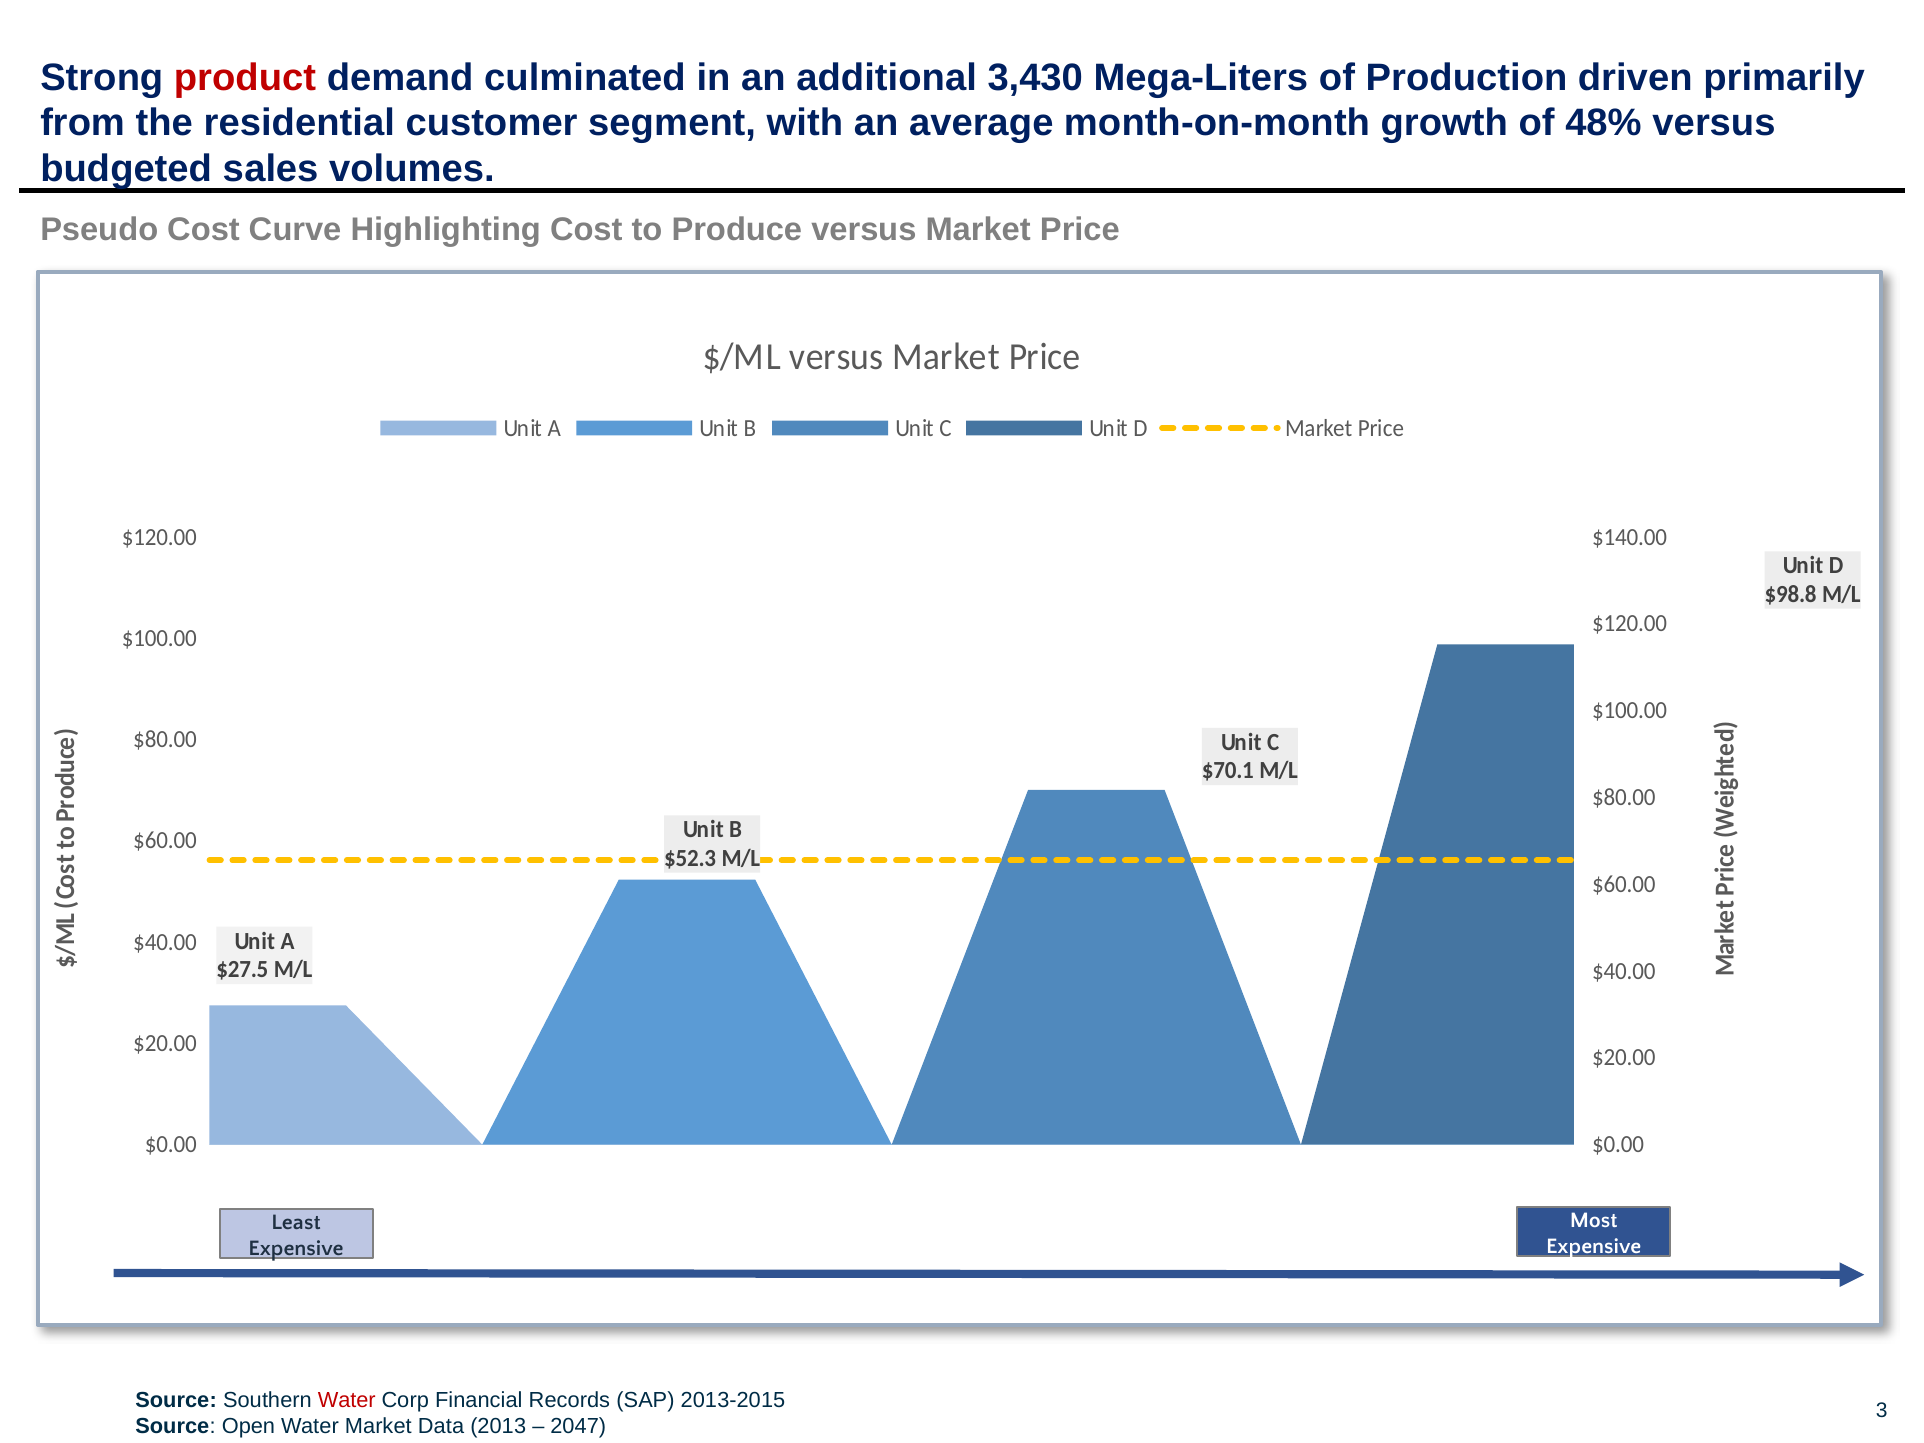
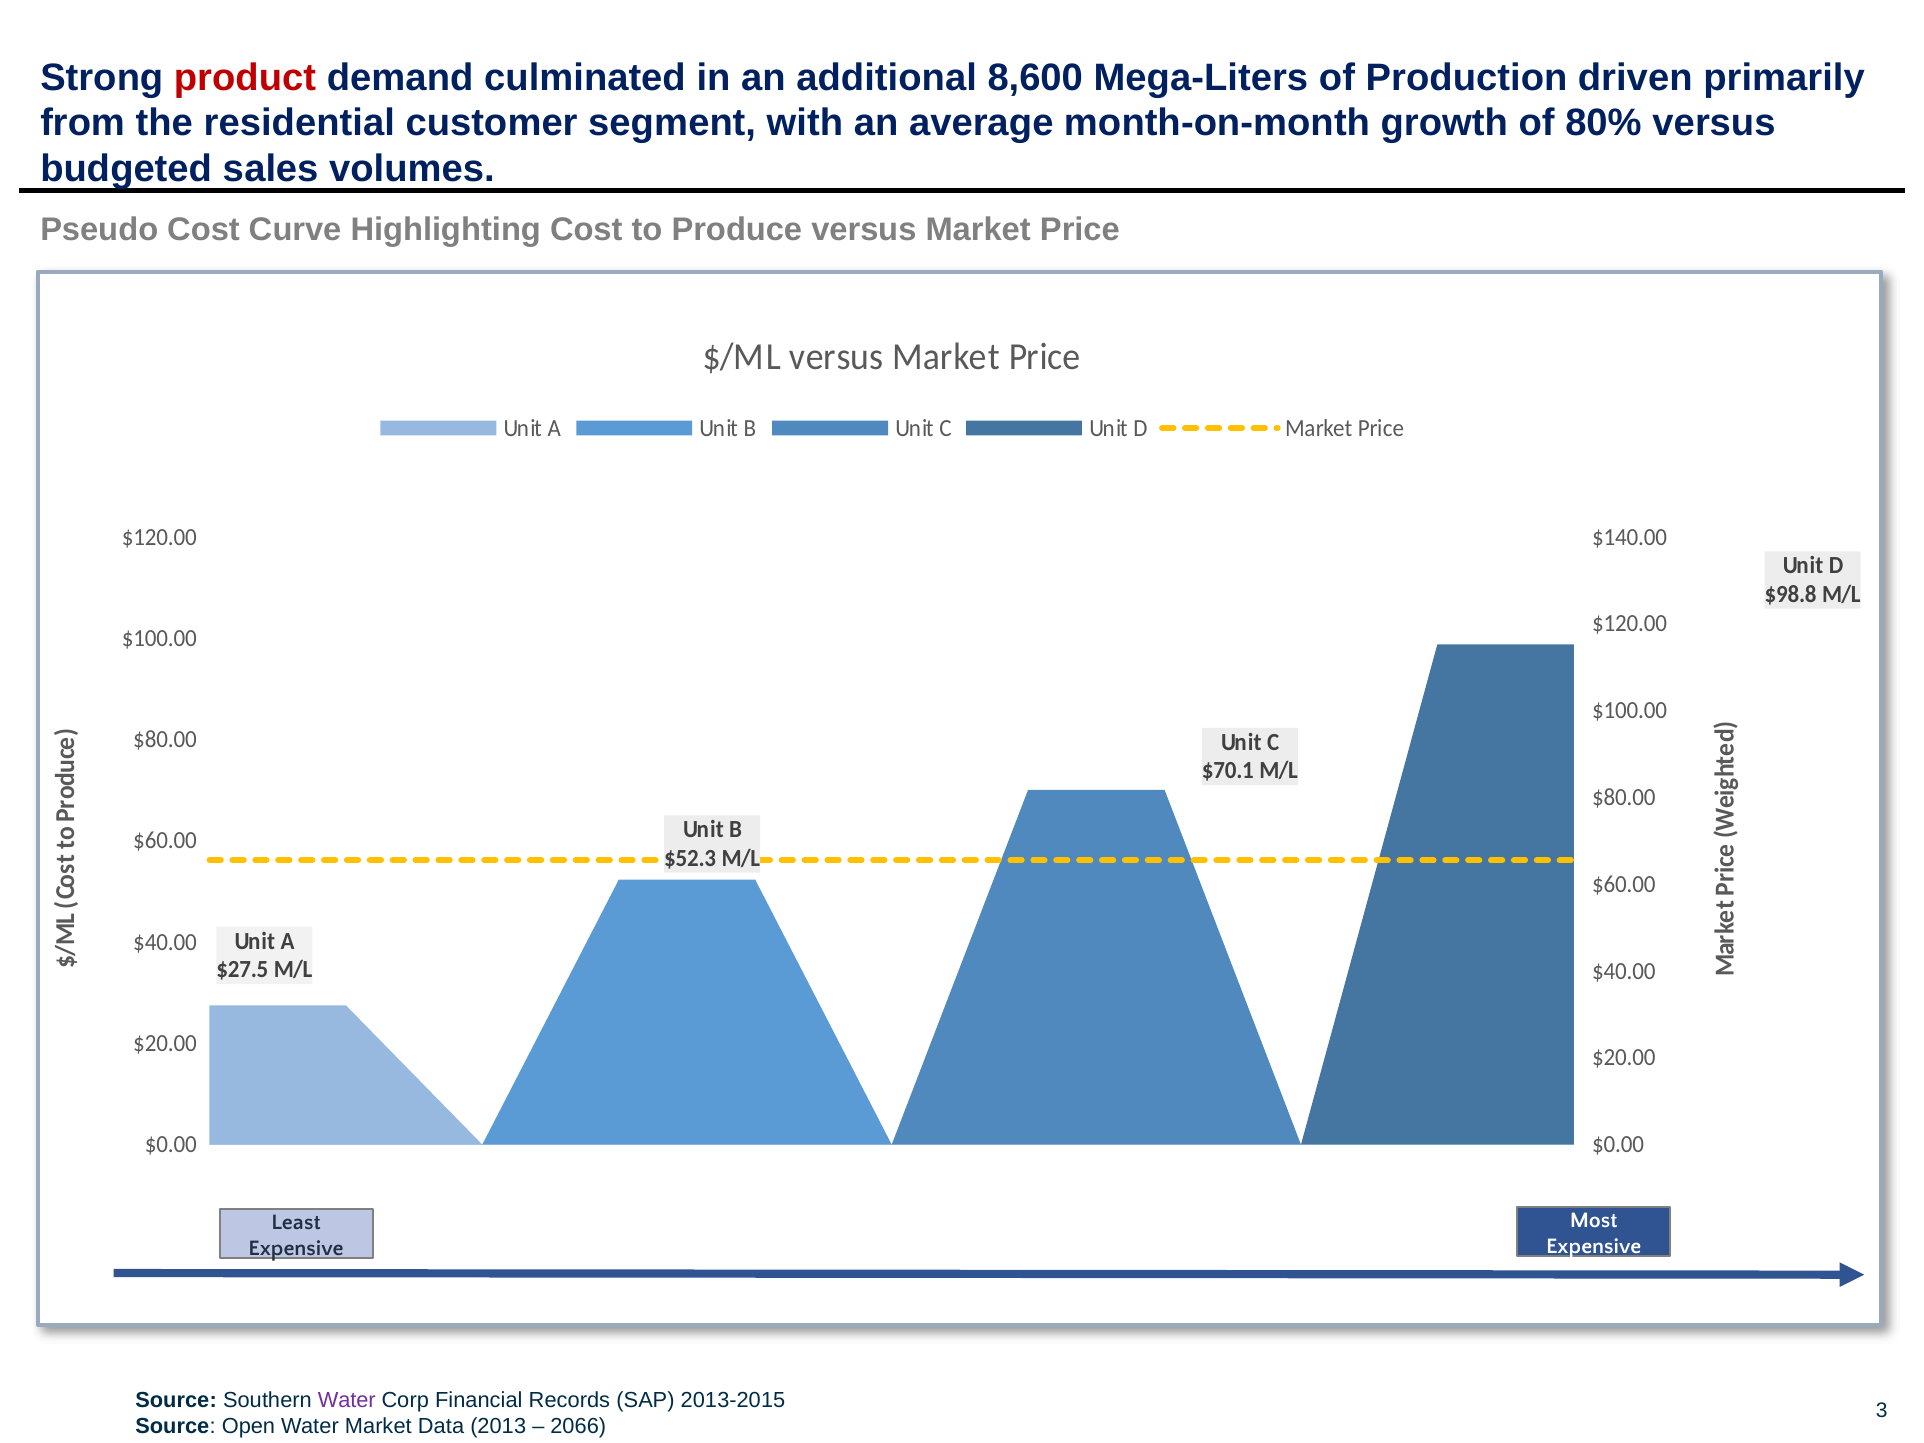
3,430: 3,430 -> 8,600 (1035, 78)
48%: 48% -> 80% (1603, 123)
Water colour: red -> purple (347, 1400)
2047: 2047 -> 2066 (578, 1426)
